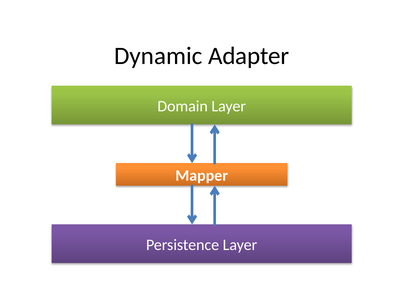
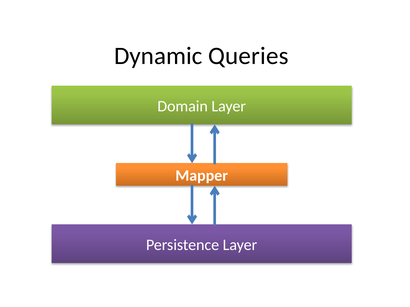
Adapter: Adapter -> Queries (248, 56)
